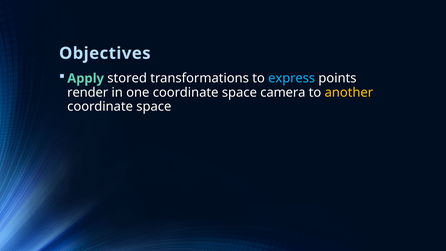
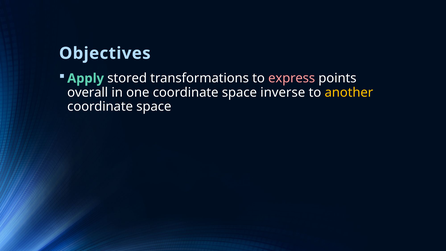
express colour: light blue -> pink (292, 78)
render: render -> overall (88, 92)
camera: camera -> inverse (283, 92)
